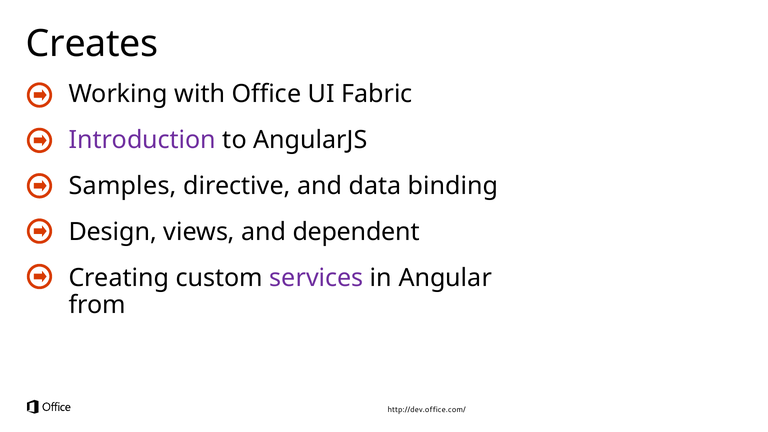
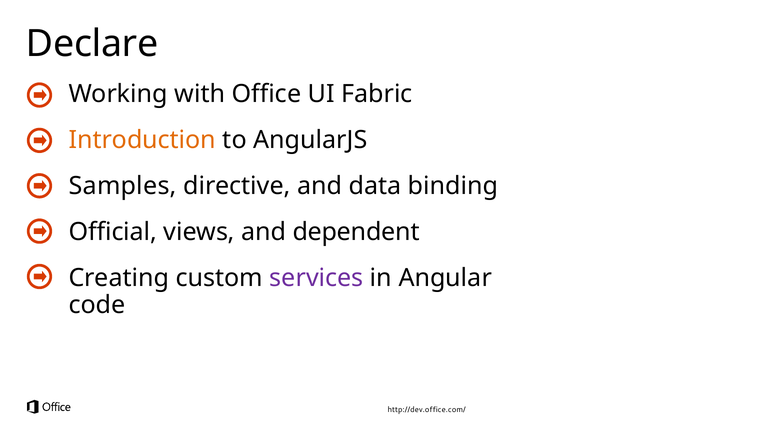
Creates: Creates -> Declare (92, 44)
Introduction colour: purple -> orange (142, 140)
Design: Design -> Official (113, 232)
from: from -> code (97, 305)
